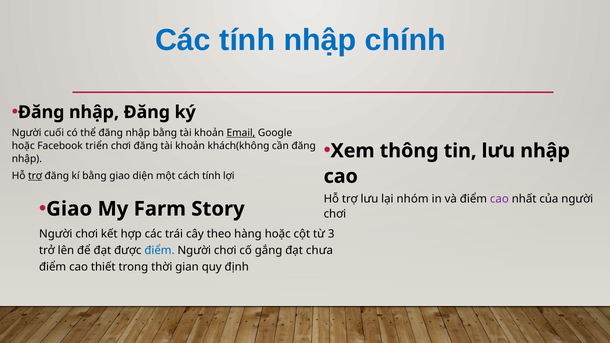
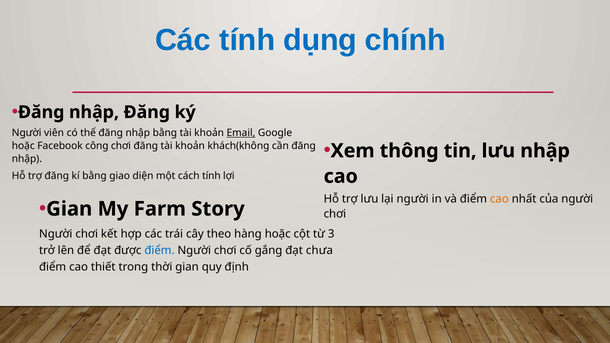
tính nhập: nhập -> dụng (320, 40)
cuối: cuối -> viên (54, 133)
triển: triển -> công (97, 146)
trợ underline: present -> none (35, 176)
lại nhóm: nhóm -> người (413, 199)
cao colour: purple -> orange (499, 199)
Giao: Giao -> Gian (69, 209)
